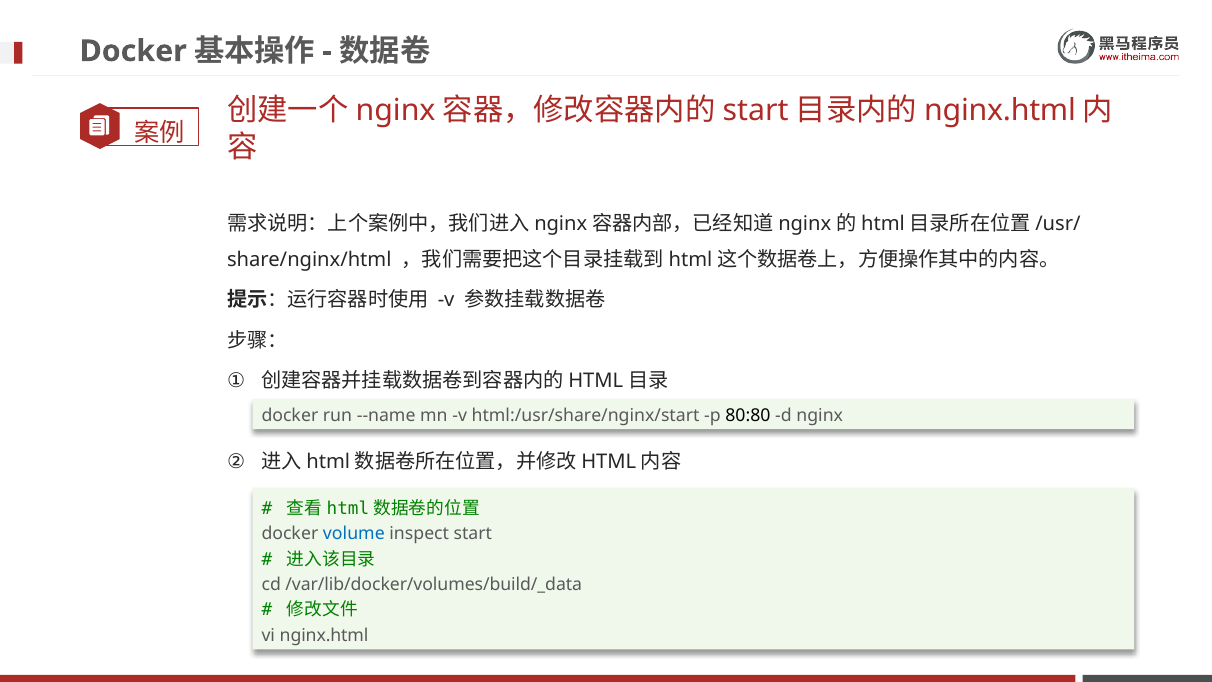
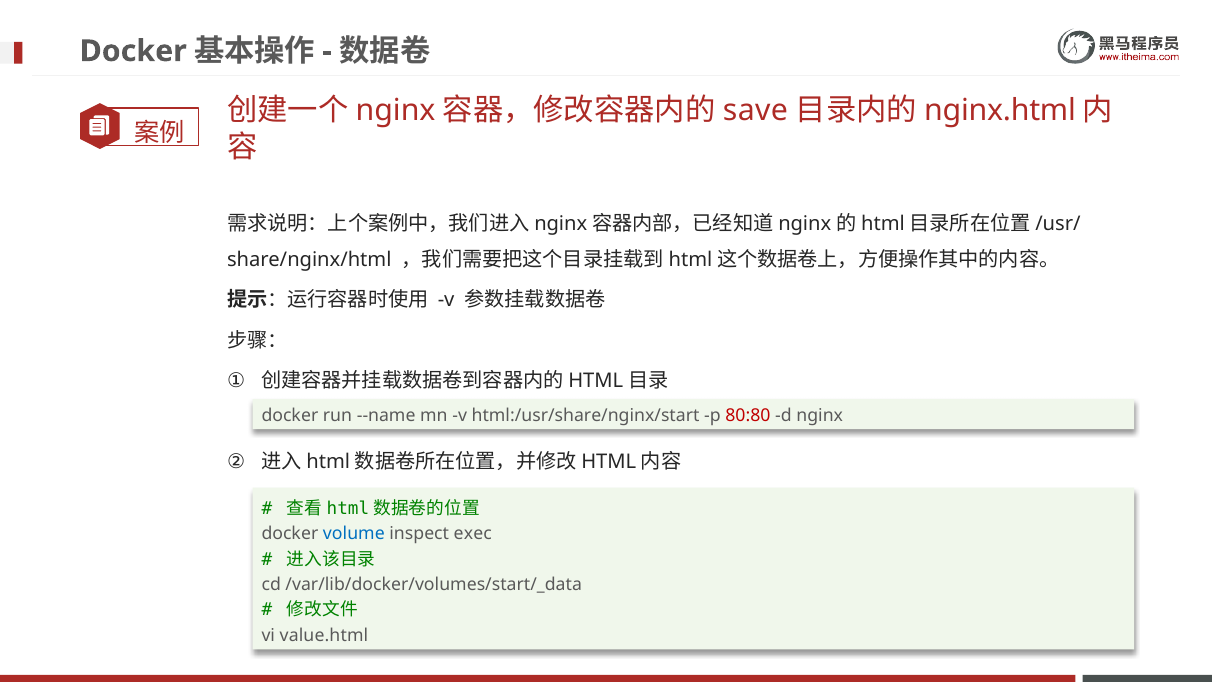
start: start -> save (755, 111)
80:80 colour: black -> red (748, 415)
inspect start: start -> exec (473, 534)
/var/lib/docker/volumes/build/_data: /var/lib/docker/volumes/build/_data -> /var/lib/docker/volumes/start/_data (434, 584)
vi nginx.html: nginx.html -> value.html (324, 635)
